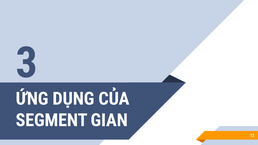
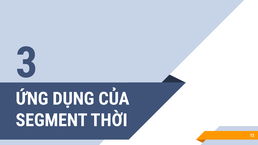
GIAN: GIAN -> THỜI (109, 120)
